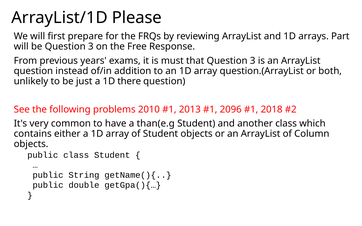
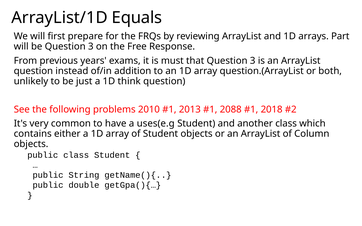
Please: Please -> Equals (137, 18)
there: there -> think (129, 81)
2096: 2096 -> 2088 (231, 110)
than(e.g: than(e.g -> uses(e.g (156, 124)
